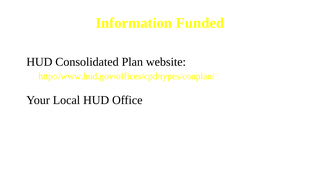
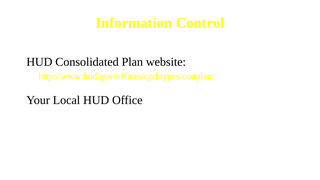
Funded: Funded -> Control (200, 23)
